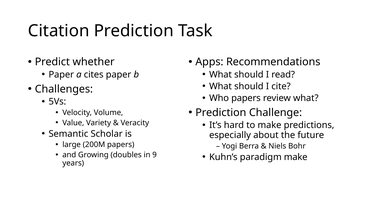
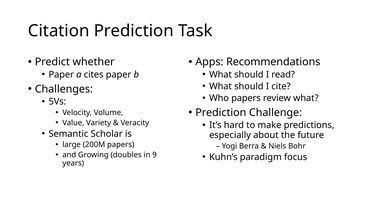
paradigm make: make -> focus (296, 157)
